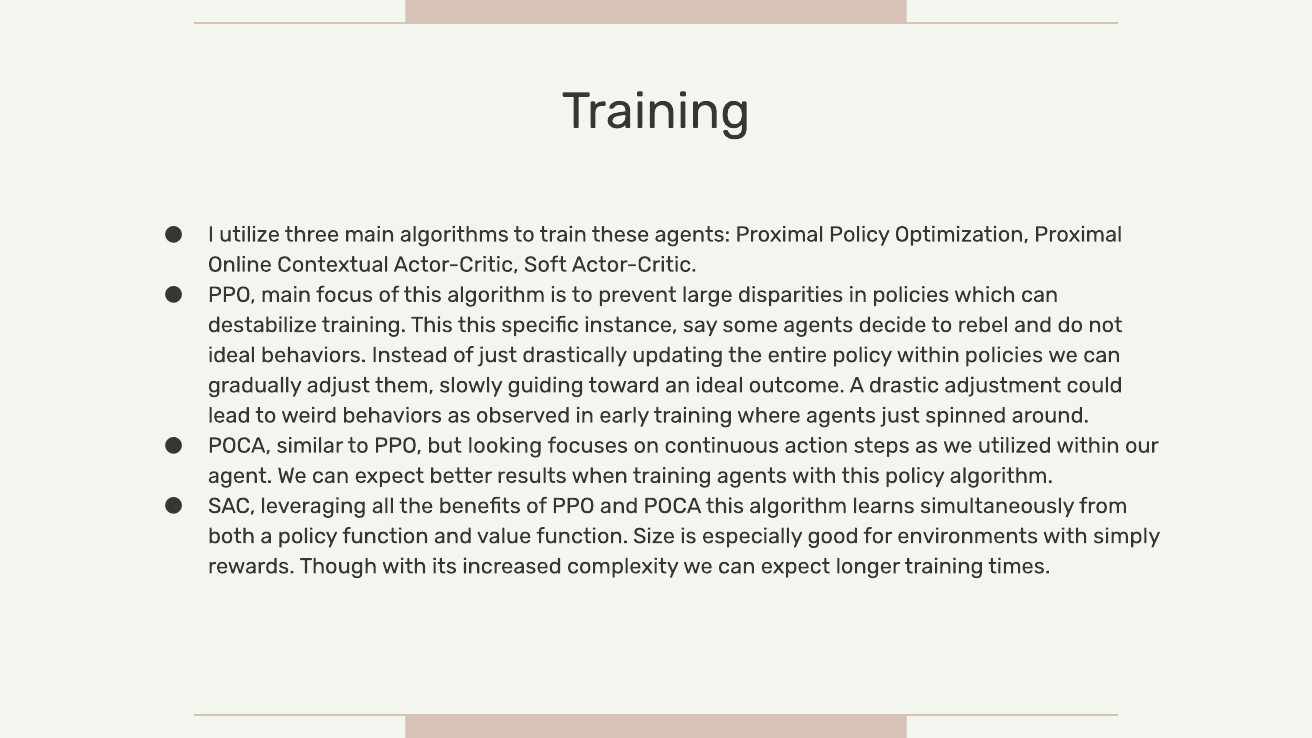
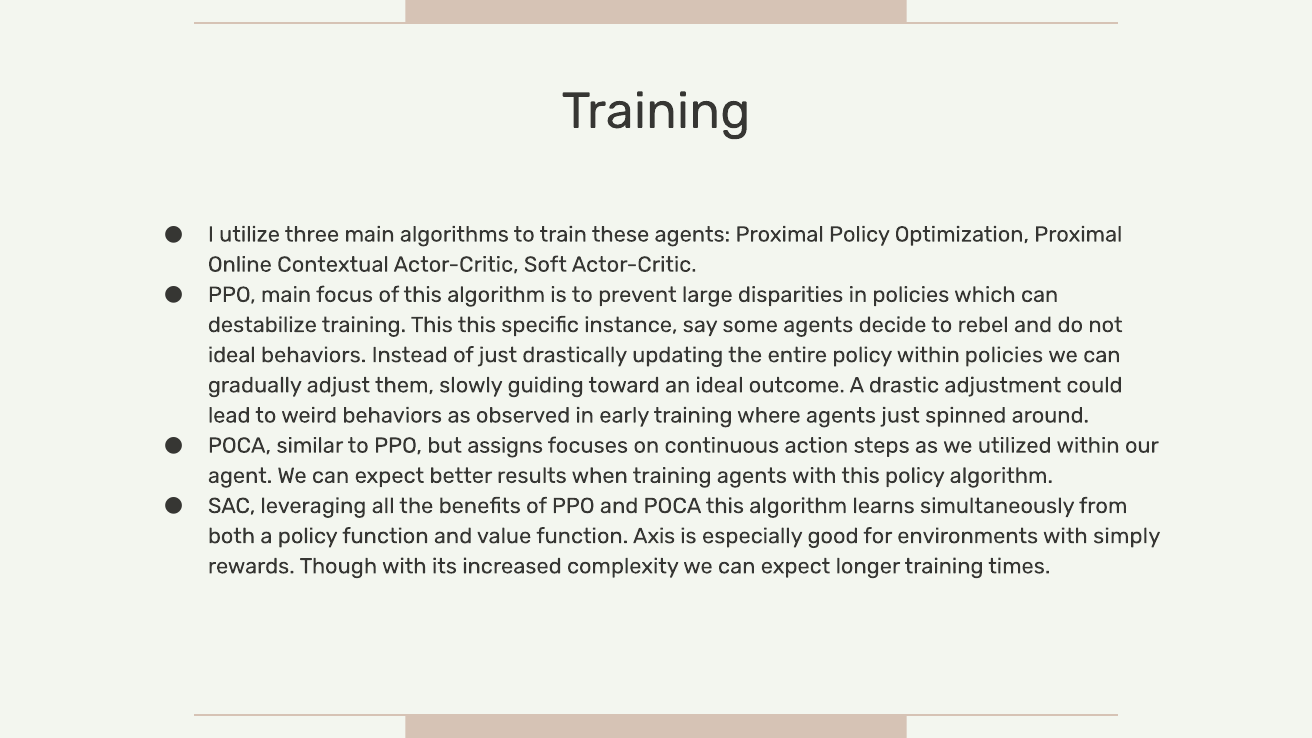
looking: looking -> assigns (505, 446)
Size: Size -> Axis (654, 536)
